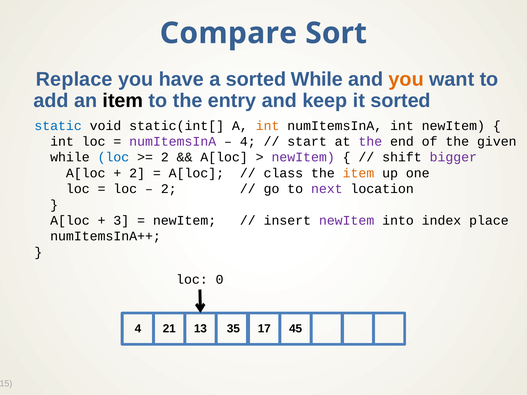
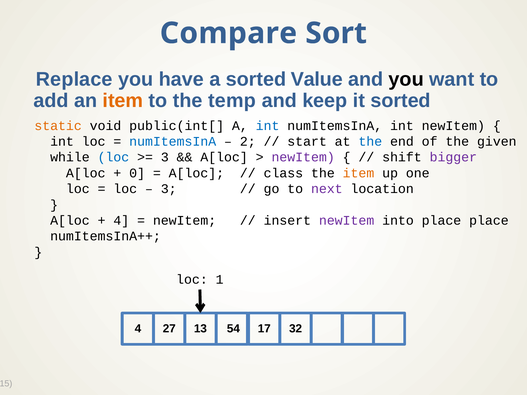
sorted While: While -> Value (317, 79)
you colour: orange -> black (406, 79)
item colour: black -> orange (123, 101)
entry: entry -> temp (232, 101)
static colour: blue -> orange (58, 126)
static(int[: static(int[ -> public(int[ (177, 126)
int colour: orange -> blue (268, 126)
numItemsInA colour: purple -> blue (173, 142)
4: 4 -> 2 (248, 142)
the colour: purple -> blue (370, 142)
2: 2 -> 3 (165, 157)
2: 2 -> 0 (137, 173)
2: 2 -> 3 (169, 189)
3: 3 -> 4 (121, 221)
into index: index -> place (441, 221)
0: 0 -> 1 (220, 280)
21: 21 -> 27 (169, 329)
35: 35 -> 54 (233, 329)
45: 45 -> 32 (296, 329)
